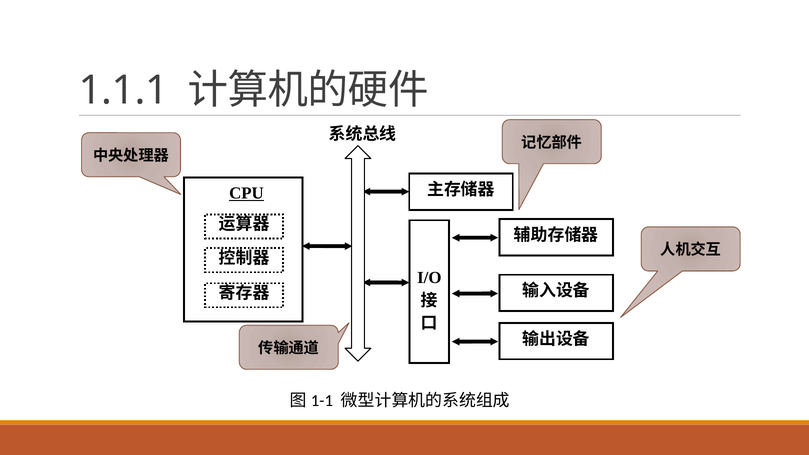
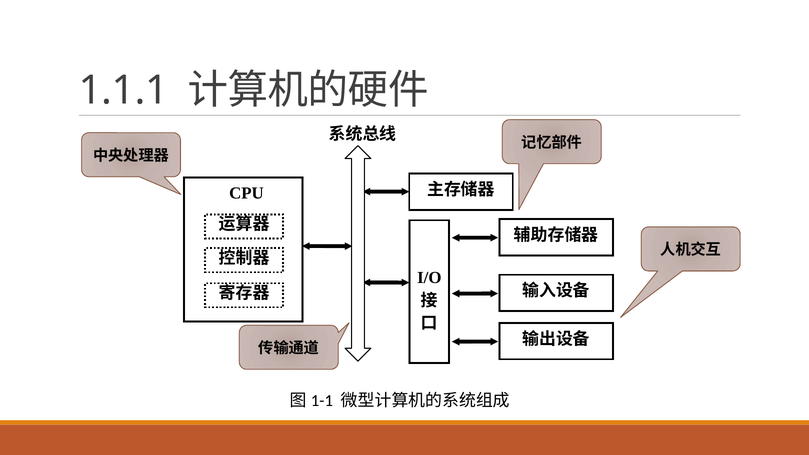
CPU underline: present -> none (246, 193)
